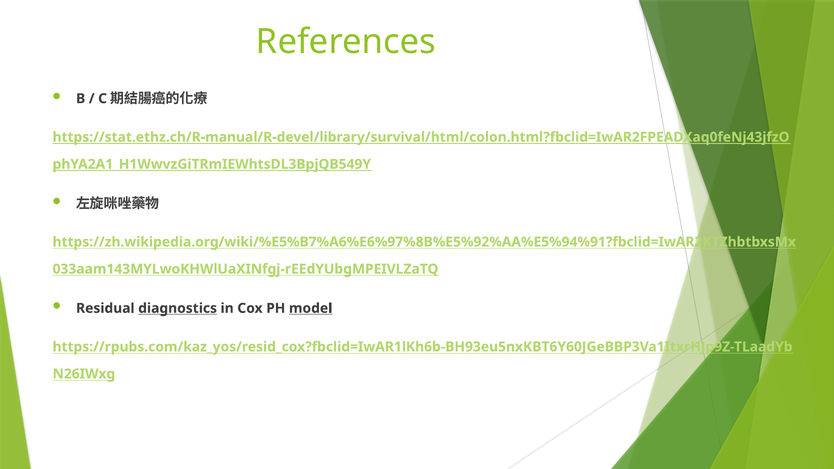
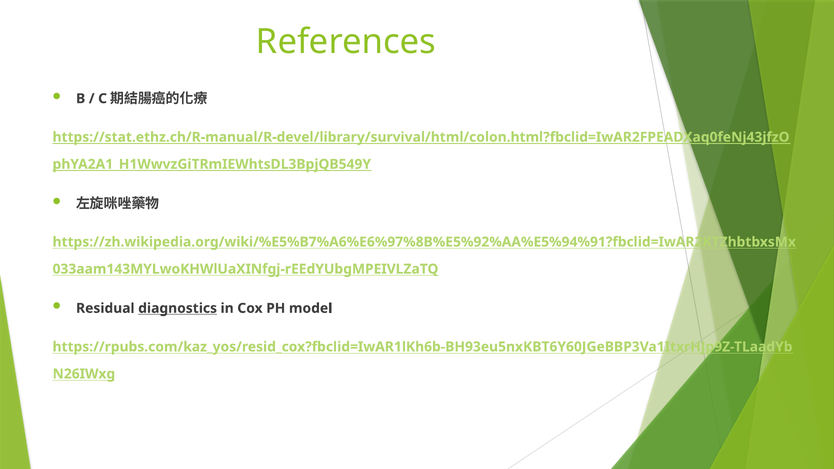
model underline: present -> none (311, 308)
